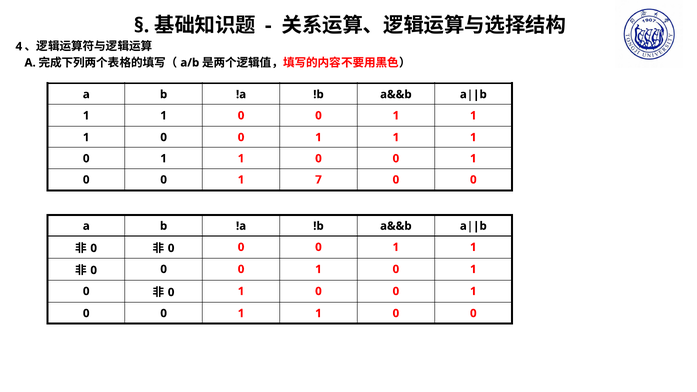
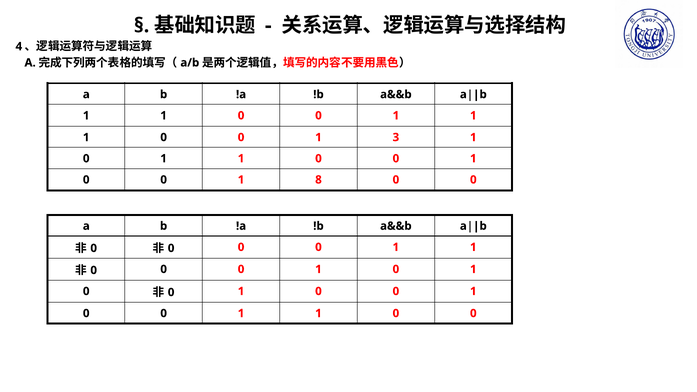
1: 1 -> 3 (396, 137)
7: 7 -> 8 (318, 180)
